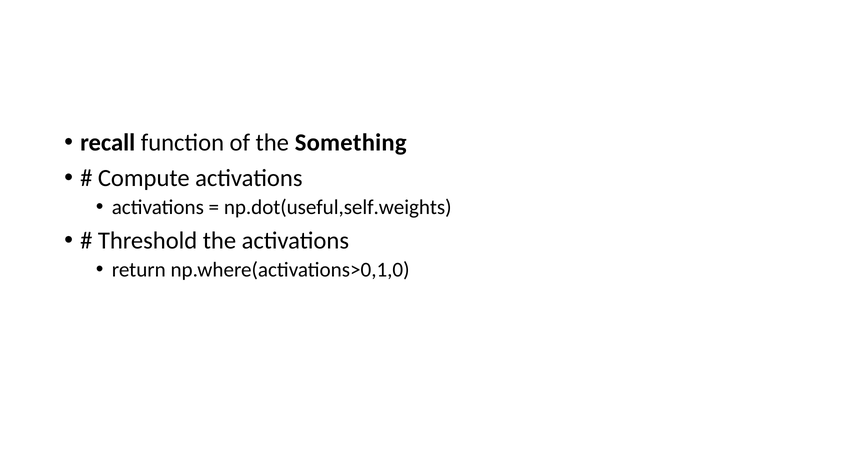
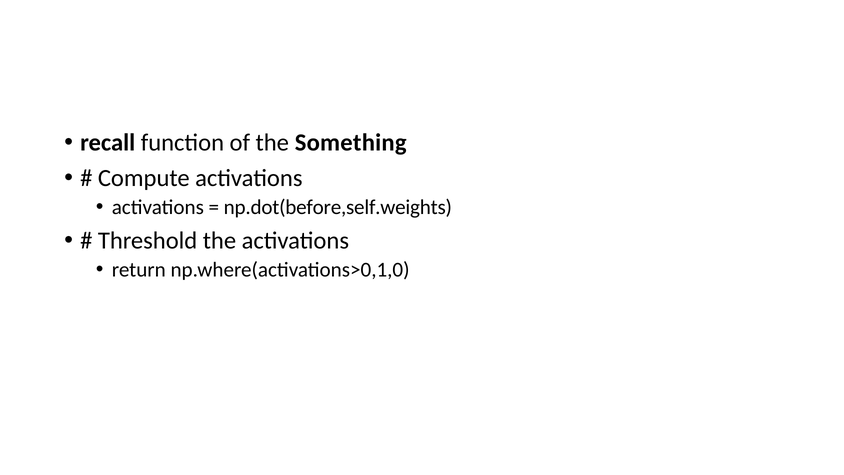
np.dot(useful,self.weights: np.dot(useful,self.weights -> np.dot(before,self.weights (338, 207)
